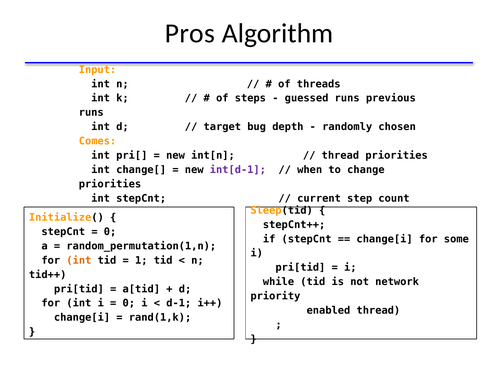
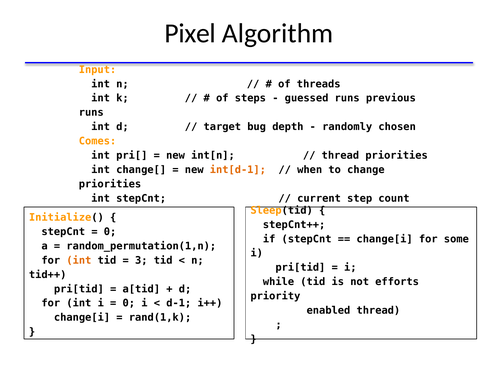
Pros: Pros -> Pixel (190, 34)
int[d-1 colour: purple -> orange (238, 170)
1: 1 -> 3 (141, 261)
network: network -> efforts (397, 282)
